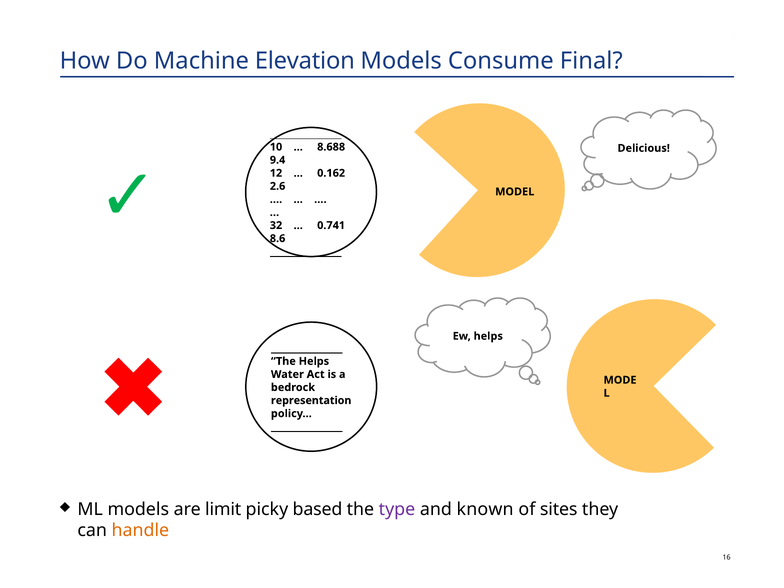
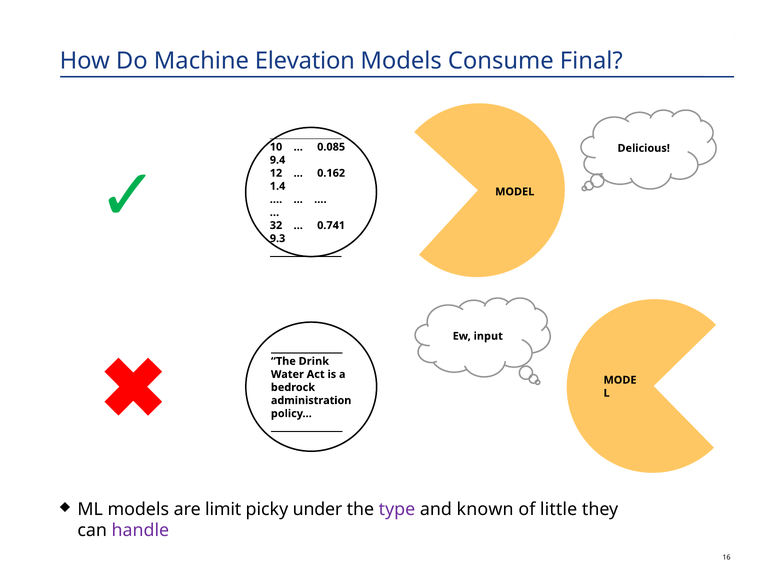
8.688: 8.688 -> 0.085 (331, 147)
2.6: 2.6 -> 1.4 (278, 186)
8.6: 8.6 -> 9.3 (278, 238)
Ew helps: helps -> input (488, 336)
The Helps: Helps -> Drink (314, 361)
representation: representation -> administration (311, 400)
based: based -> under (318, 509)
sites: sites -> little (559, 509)
handle colour: orange -> purple (140, 531)
